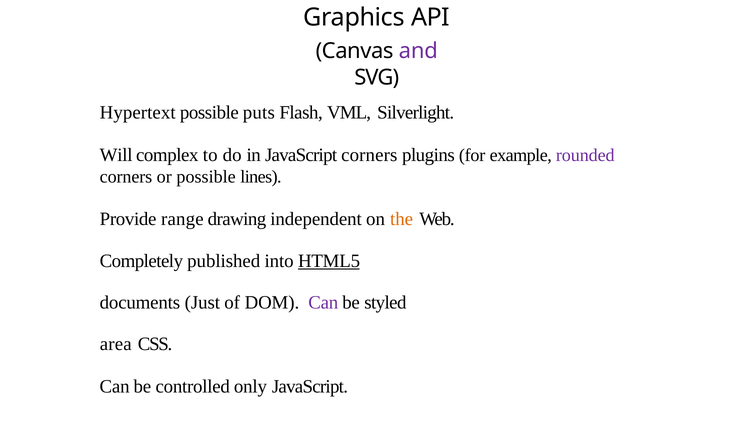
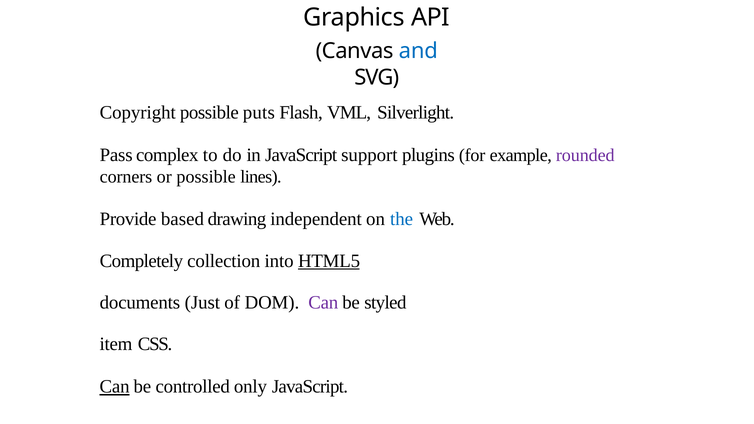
and colour: purple -> blue (418, 51)
Hypertext: Hypertext -> Copyright (138, 112)
Will: Will -> Pass (116, 155)
JavaScript corners: corners -> support (369, 155)
range: range -> based (182, 219)
the colour: orange -> blue (402, 219)
published: published -> collection (224, 261)
area: area -> item (116, 344)
Can underline: none -> present (115, 387)
